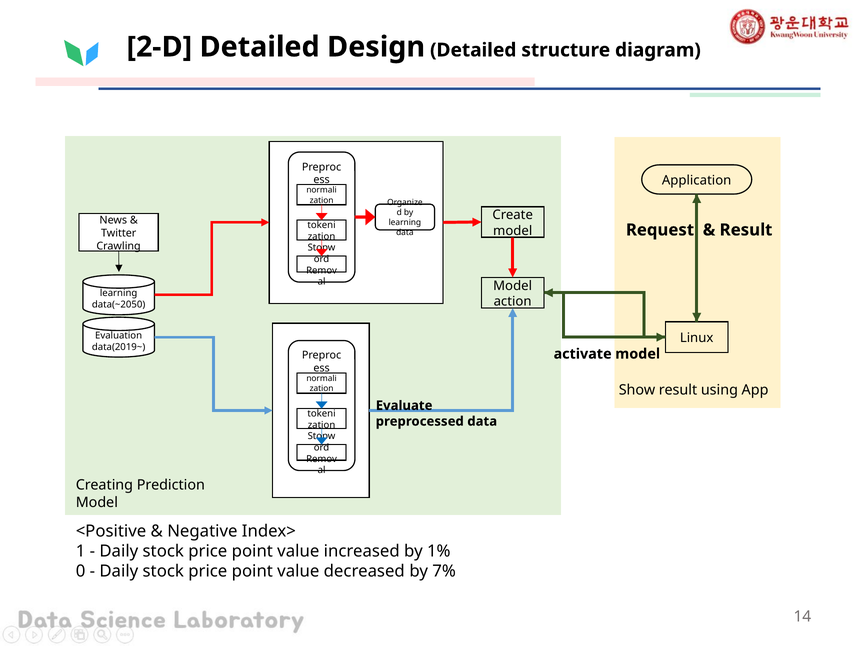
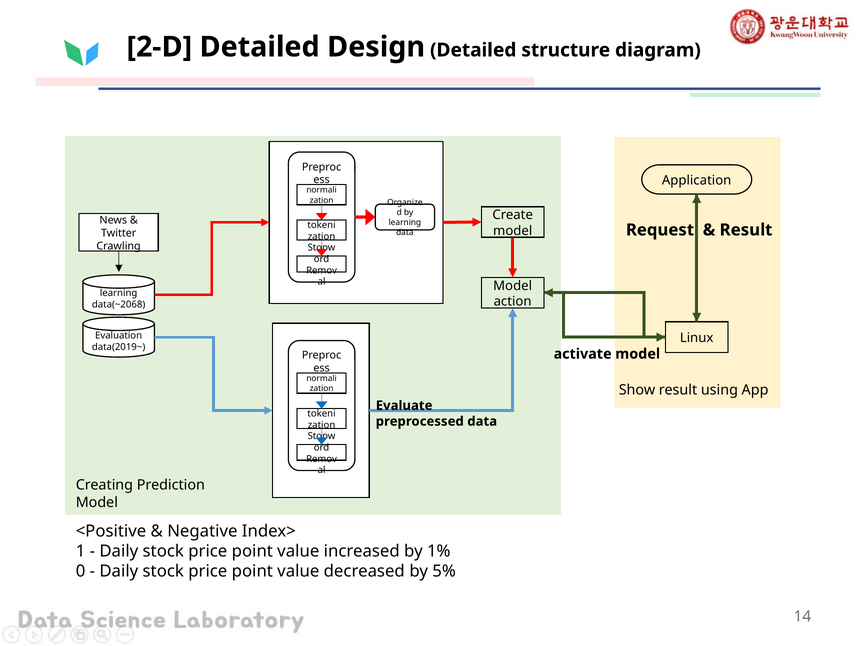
data(~2050: data(~2050 -> data(~2068 (119, 304)
7%: 7% -> 5% (444, 571)
